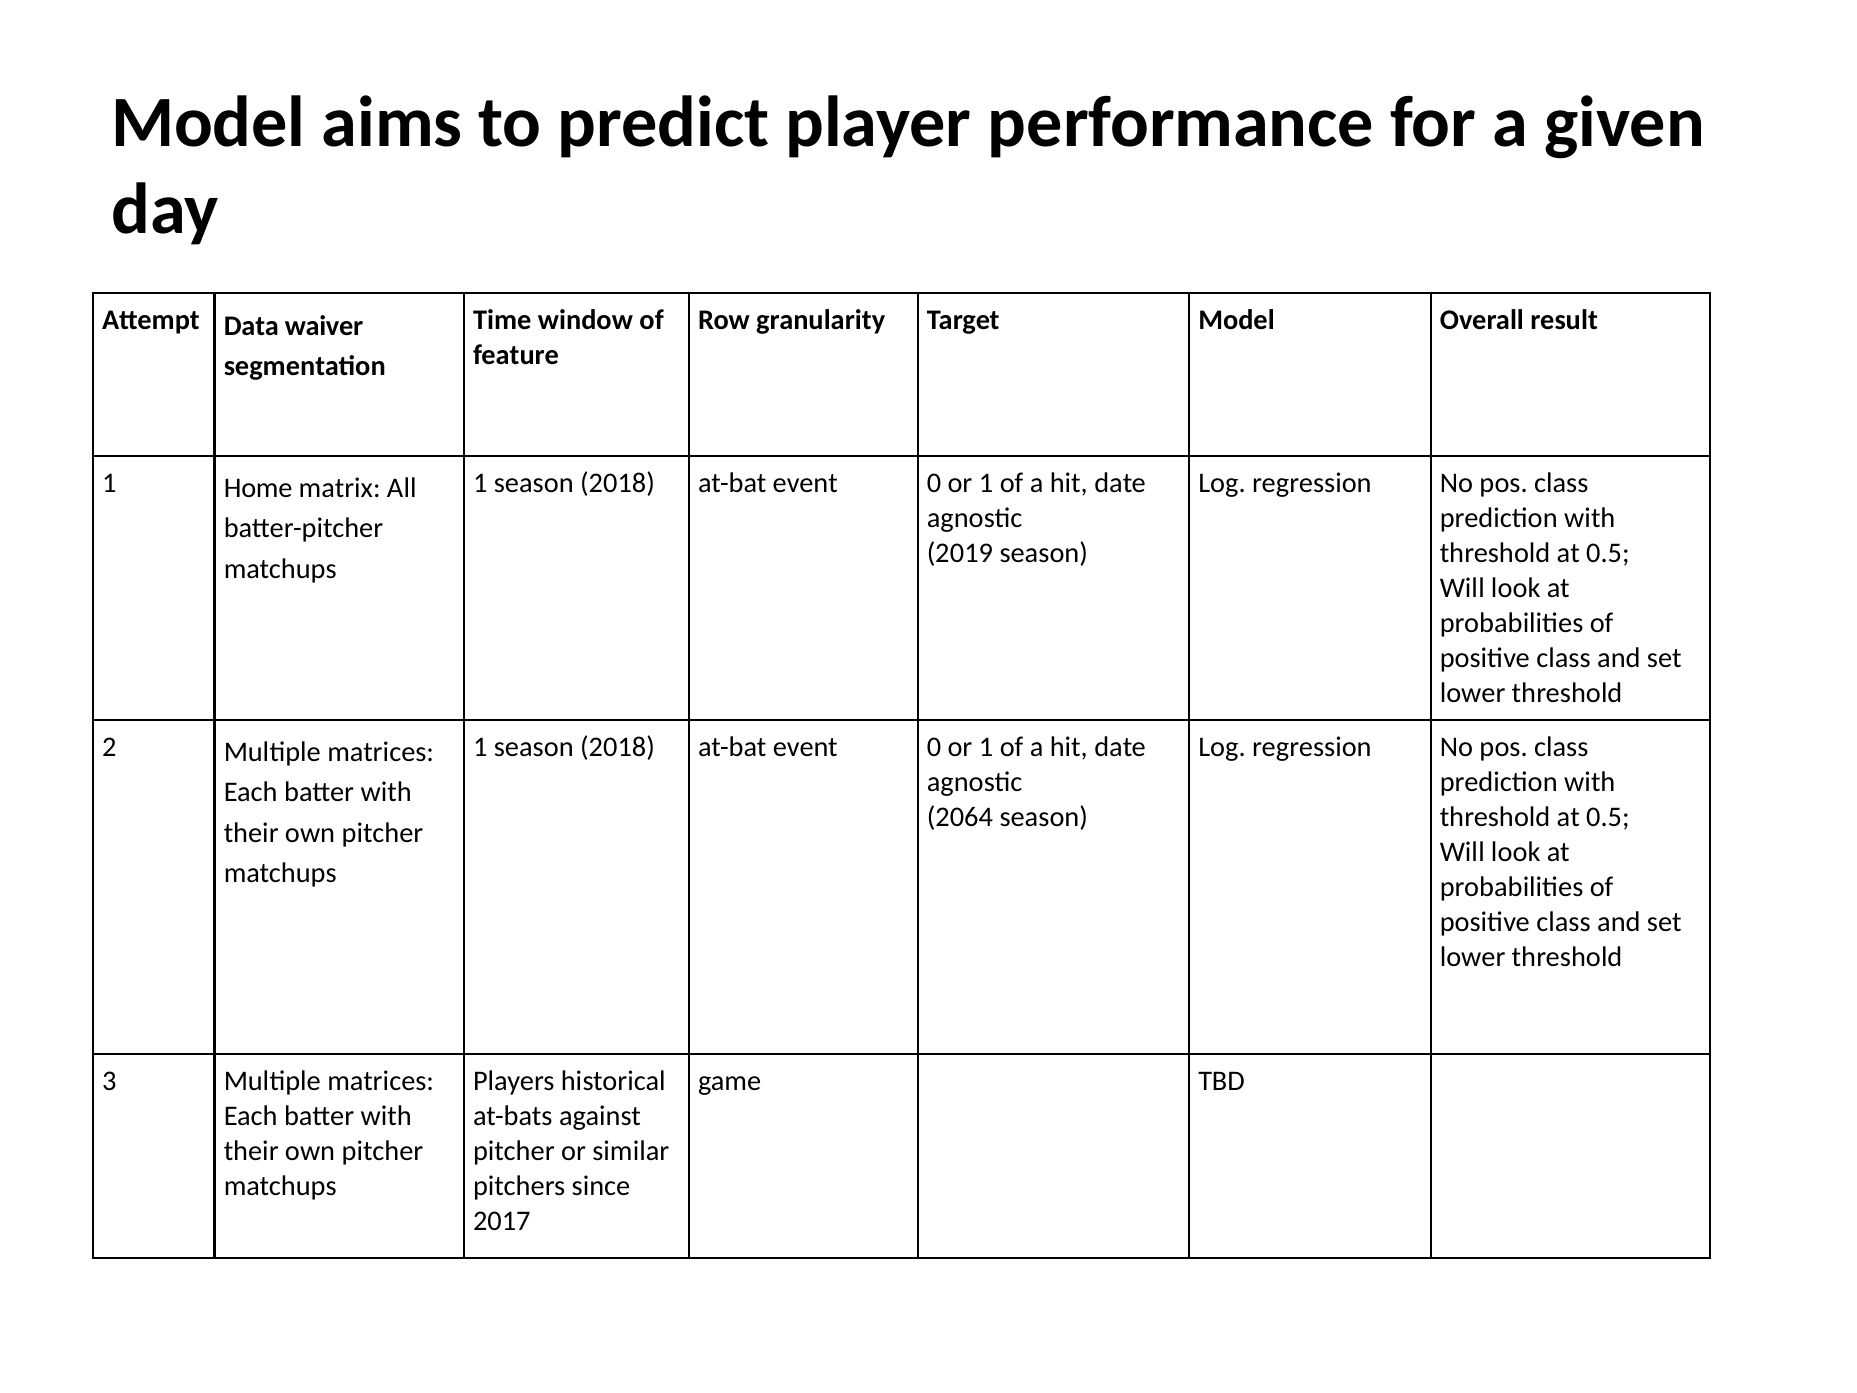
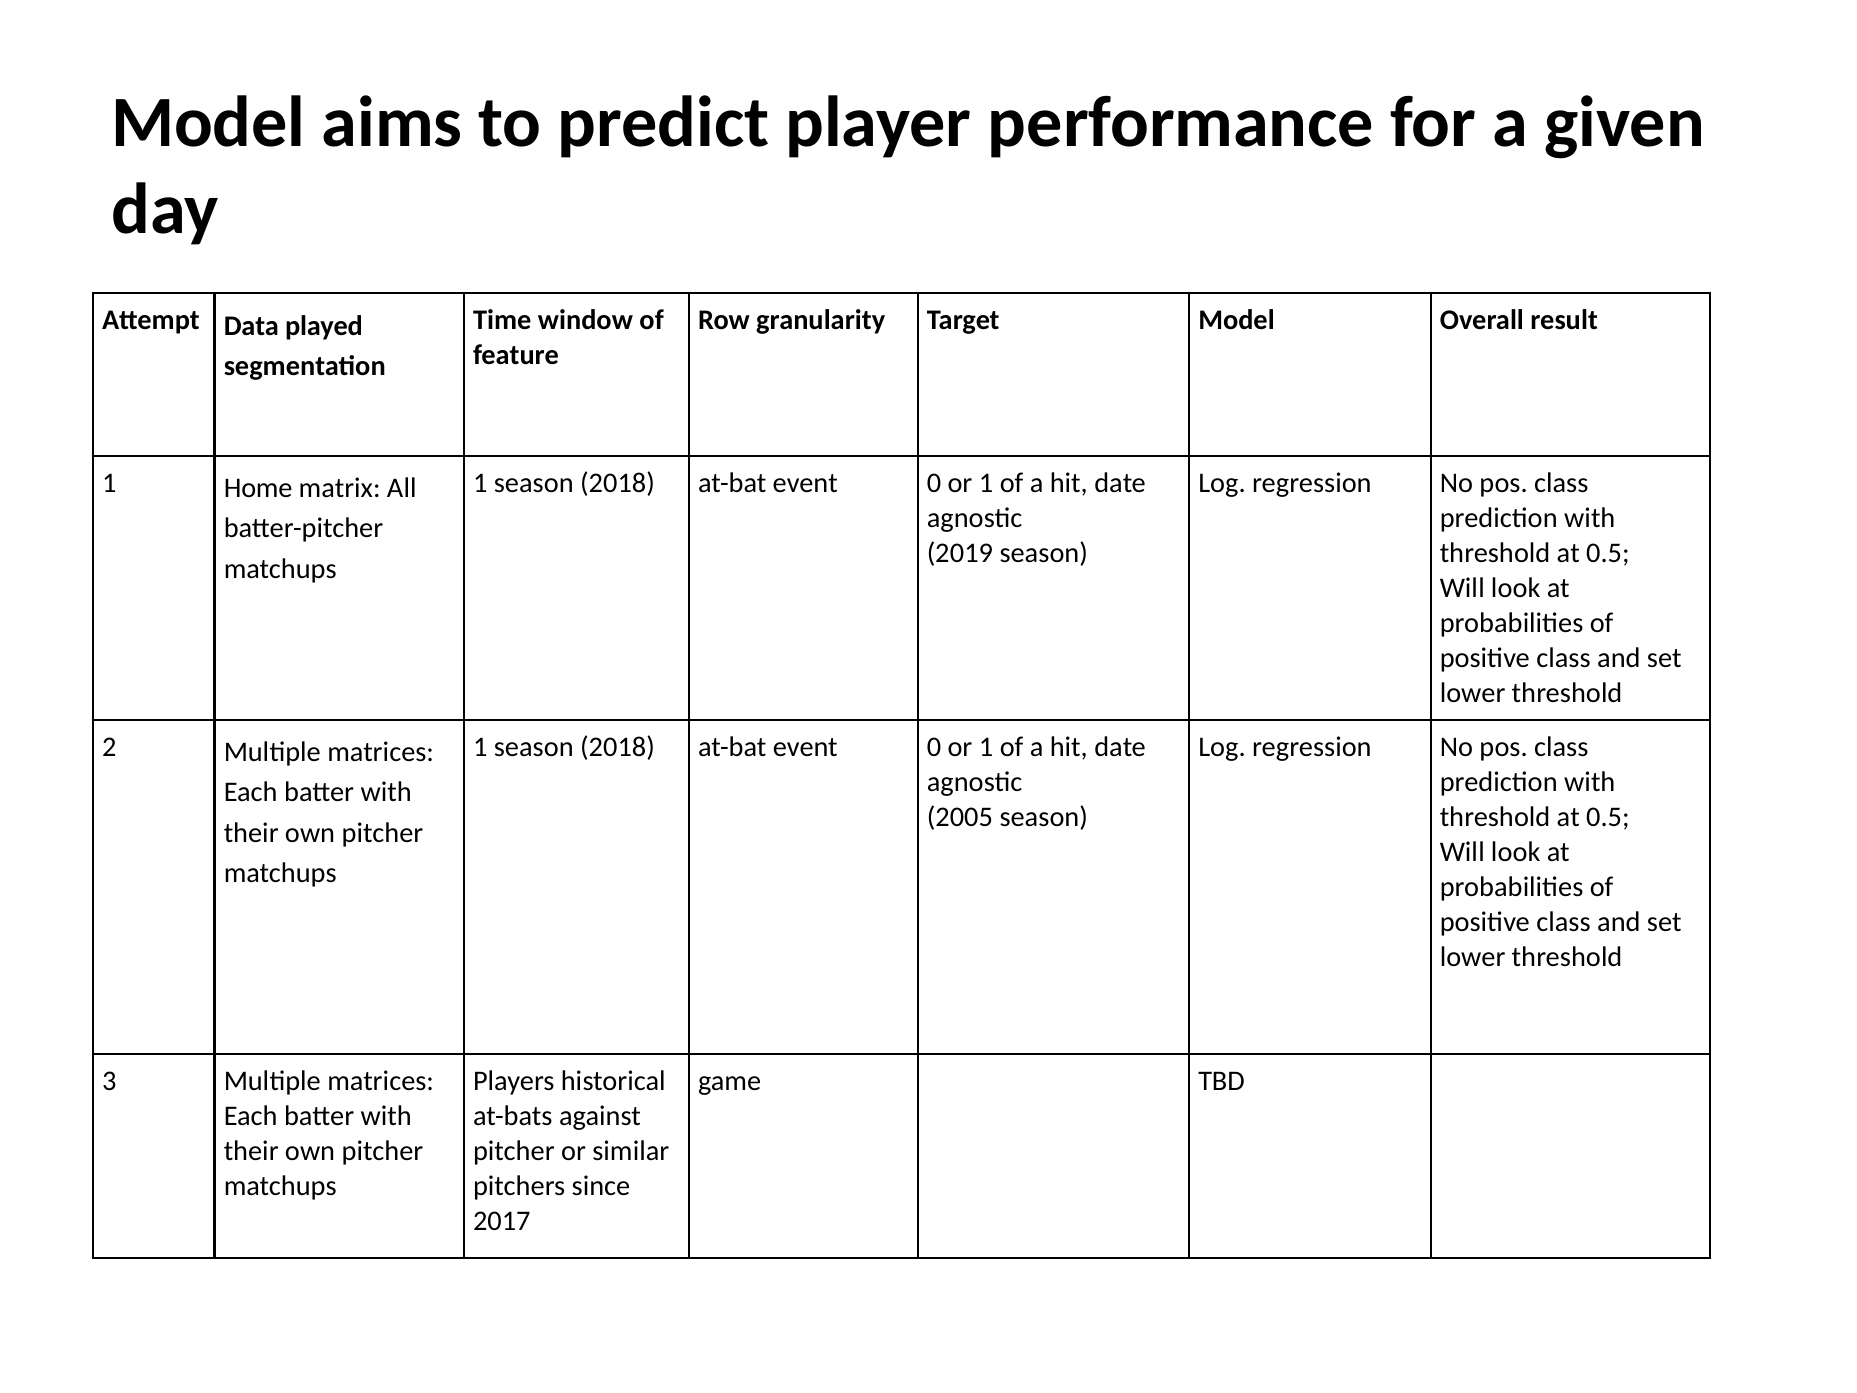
waiver: waiver -> played (324, 326)
2064: 2064 -> 2005 (960, 817)
